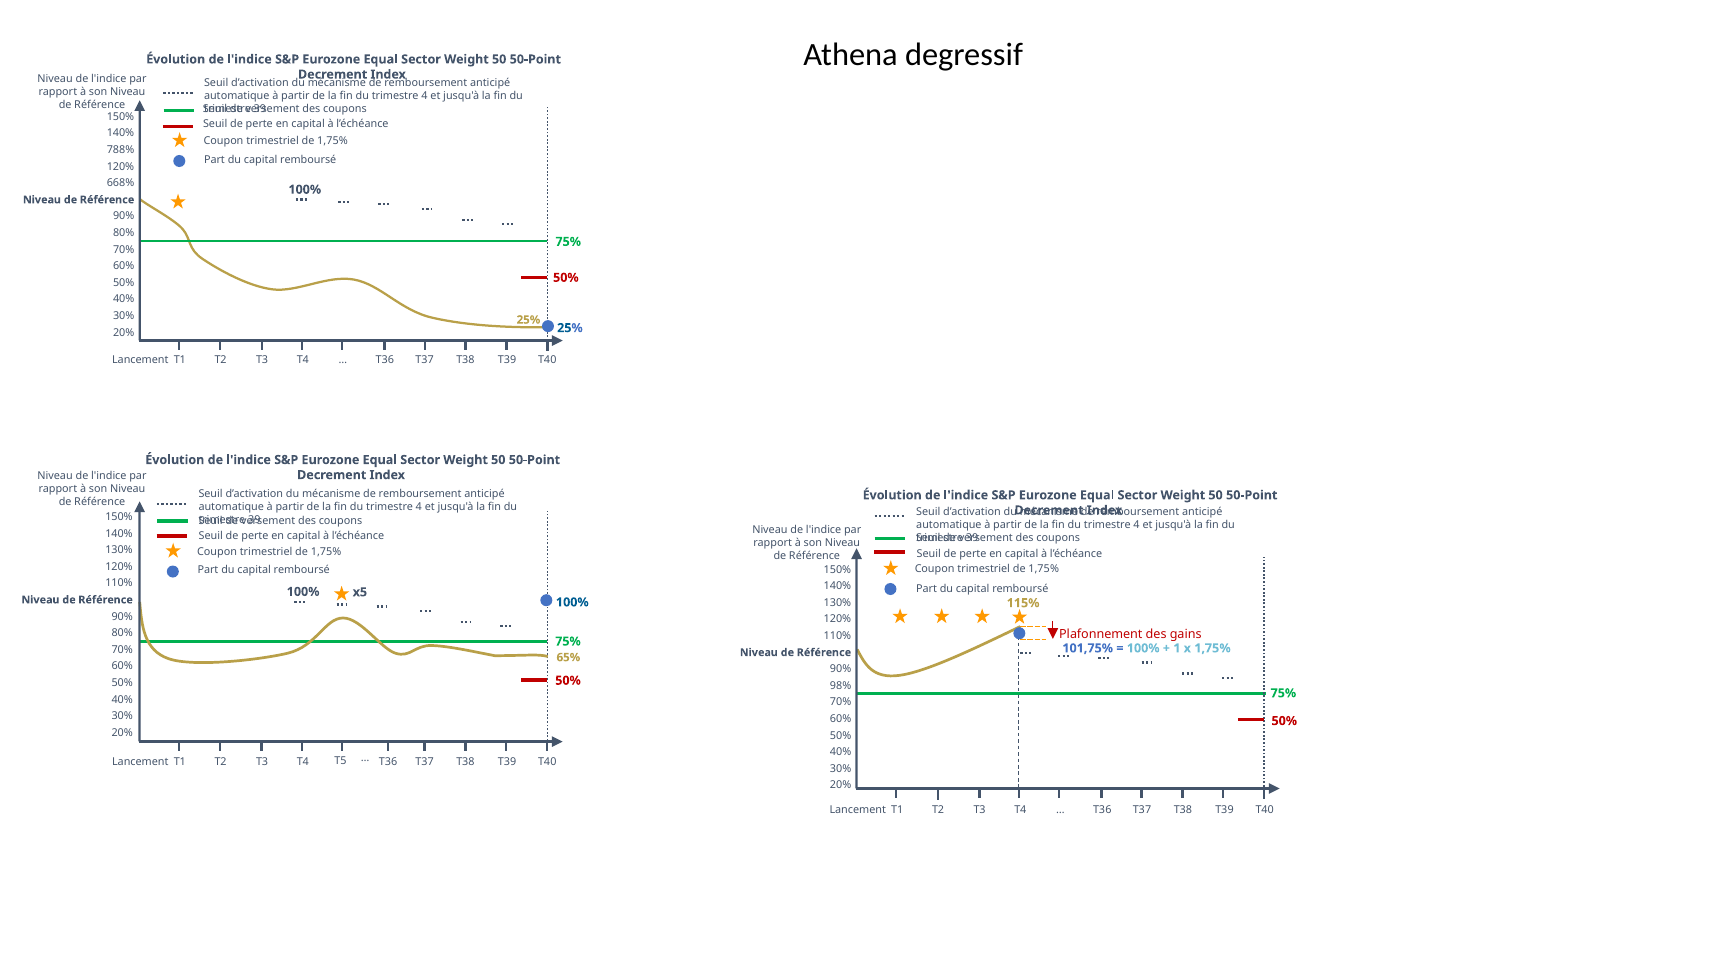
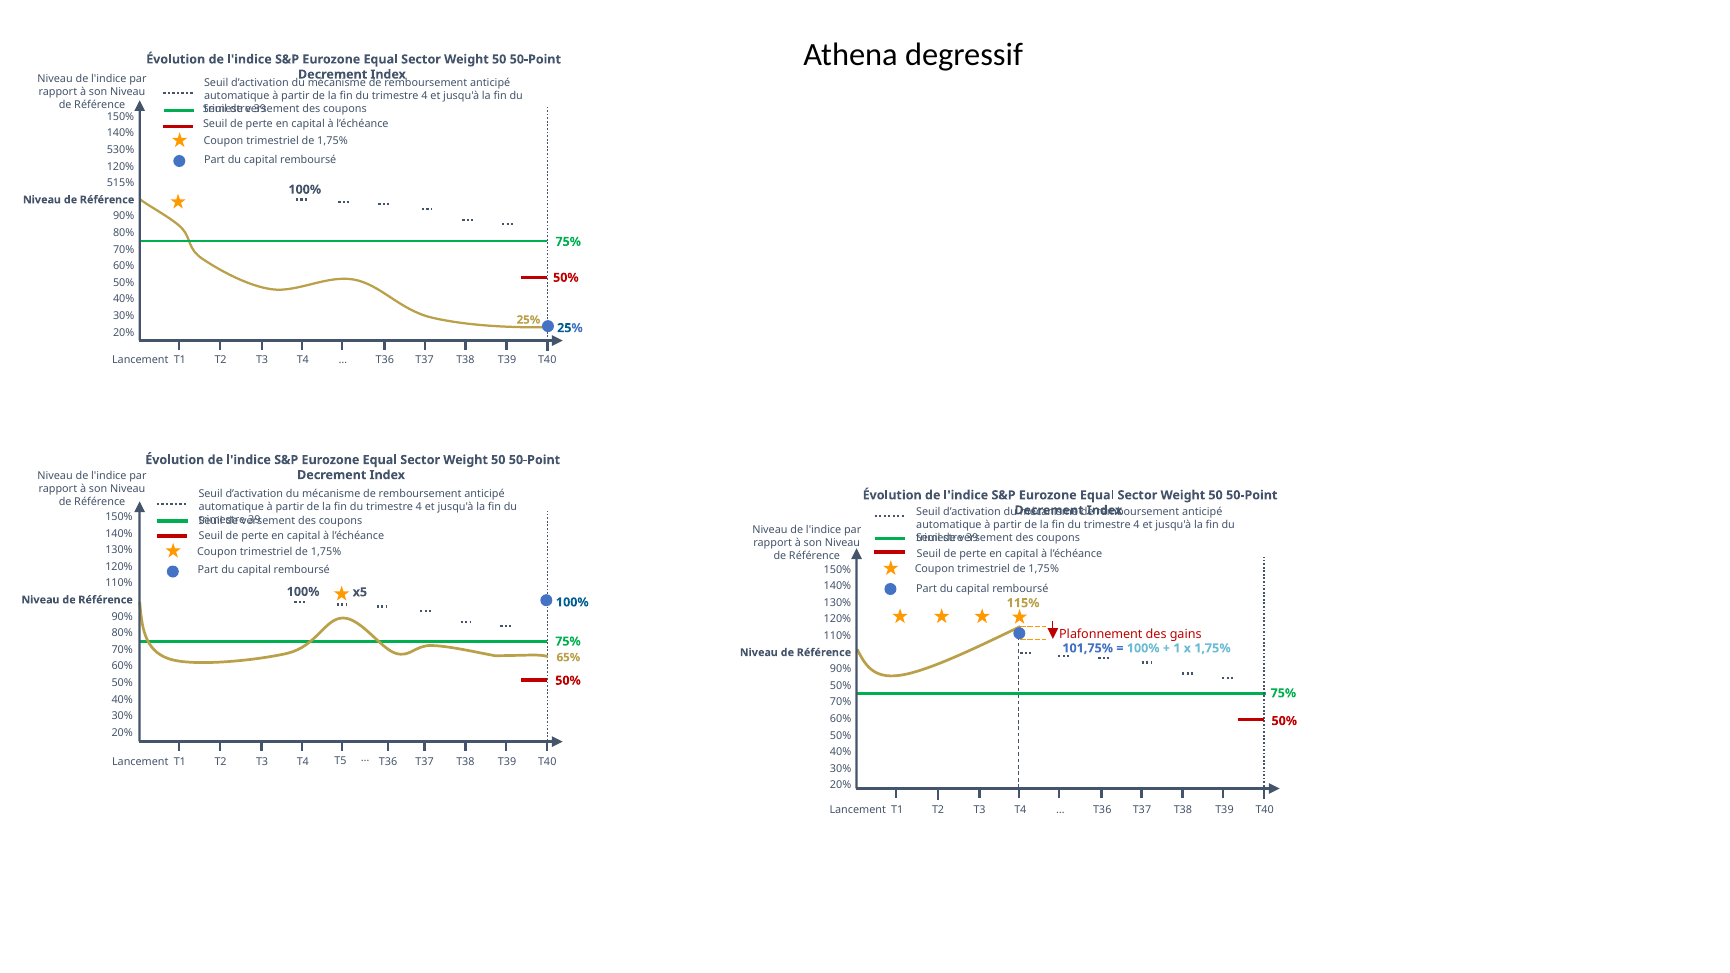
788%: 788% -> 530% (121, 150)
668%: 668% -> 515% (121, 183)
98%: 98% -> 50% (841, 686)
